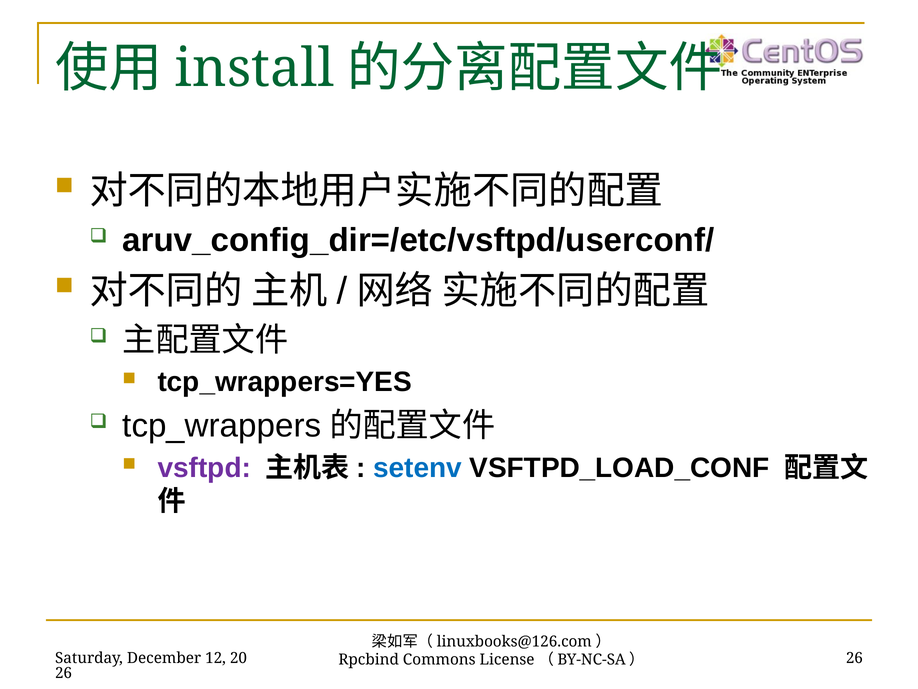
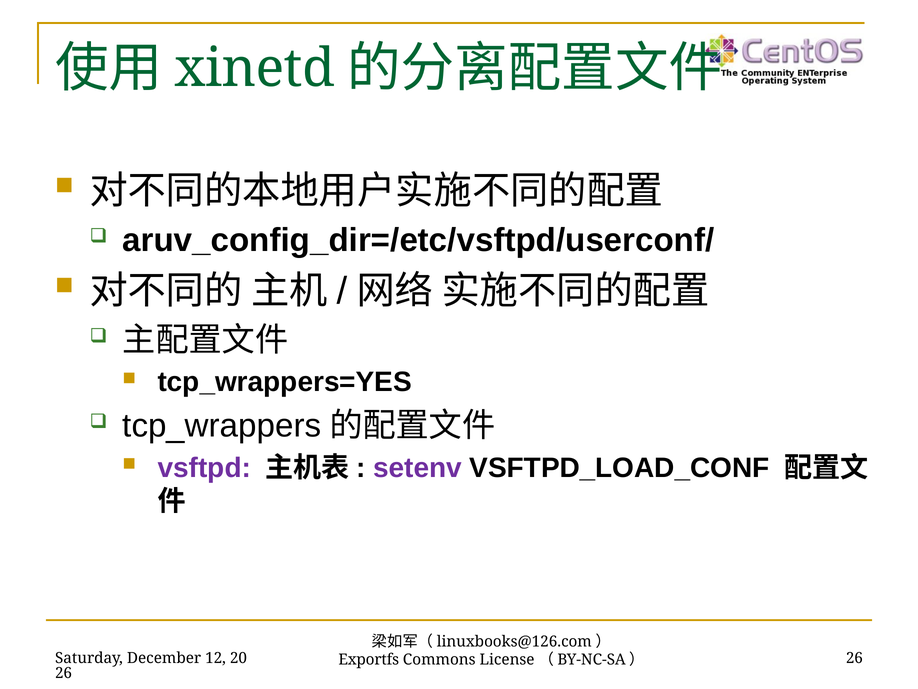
install: install -> xinetd (255, 68)
setenv colour: blue -> purple (417, 467)
Rpcbind: Rpcbind -> Exportfs (369, 659)
